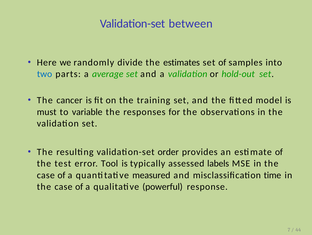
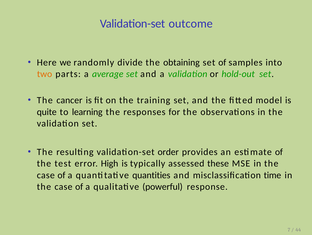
between: between -> outcome (191, 24)
estimates: estimates -> obtaining (182, 62)
two colour: blue -> orange (45, 74)
must: must -> quite (47, 112)
variable: variable -> learning (87, 112)
Tool: Tool -> High (110, 163)
labels: labels -> these (218, 163)
measured: measured -> quantities (151, 175)
